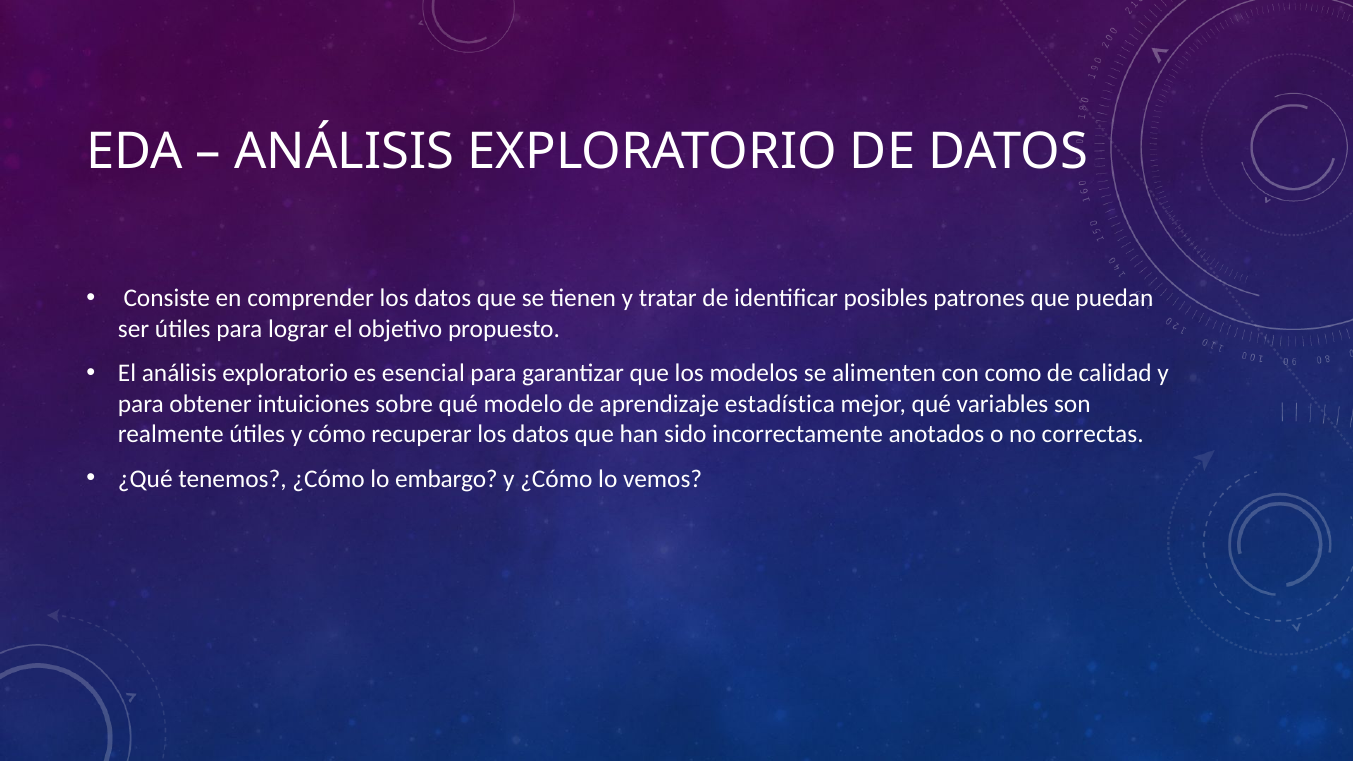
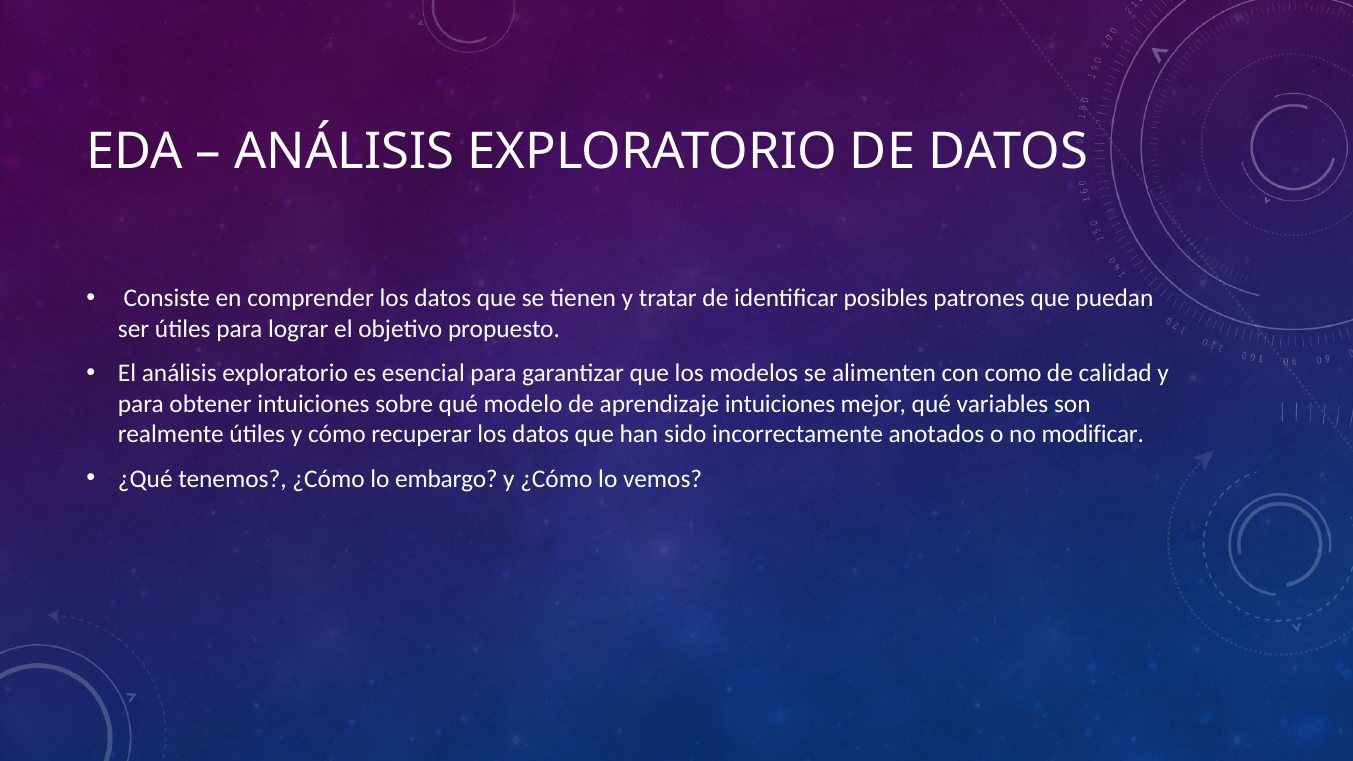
aprendizaje estadística: estadística -> intuiciones (780, 404)
correctas: correctas -> modificar (1093, 434)
